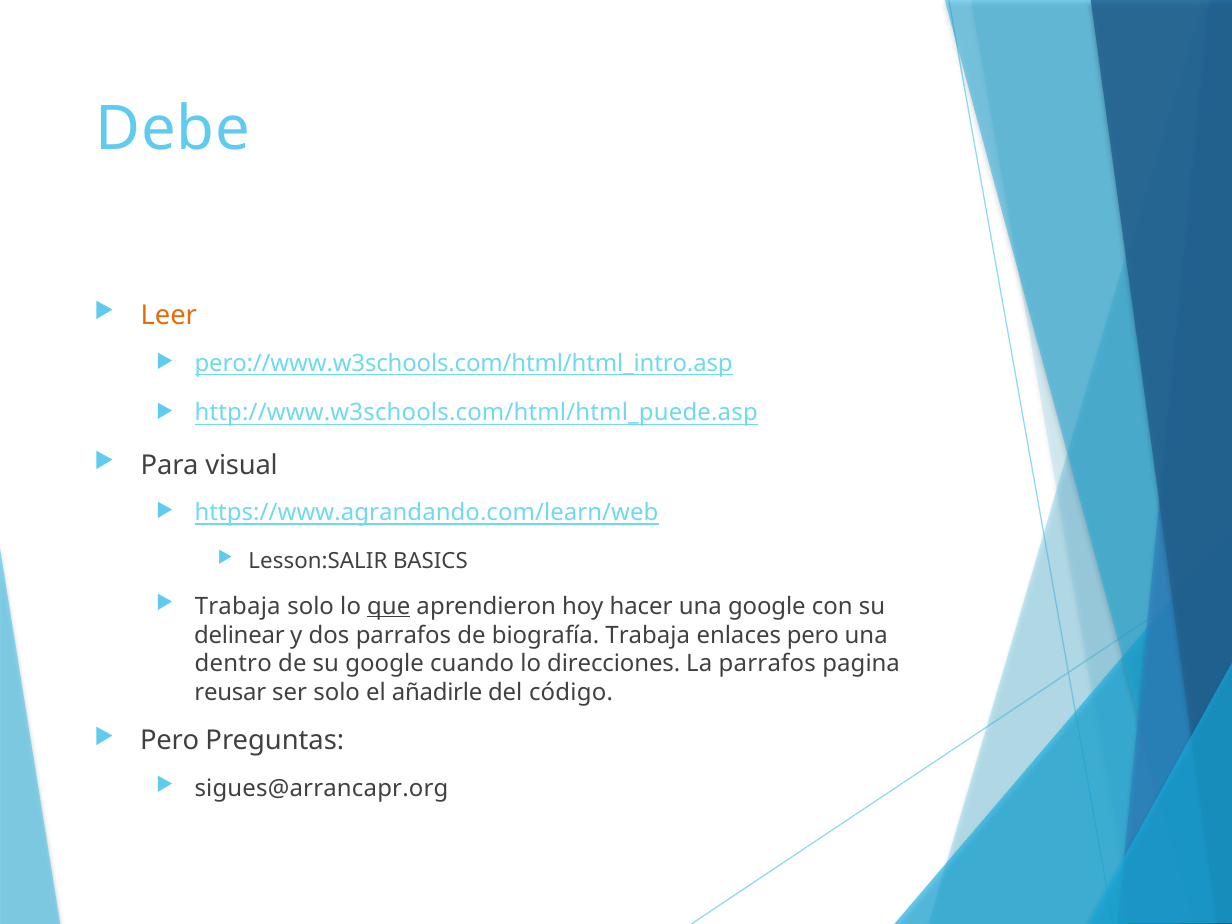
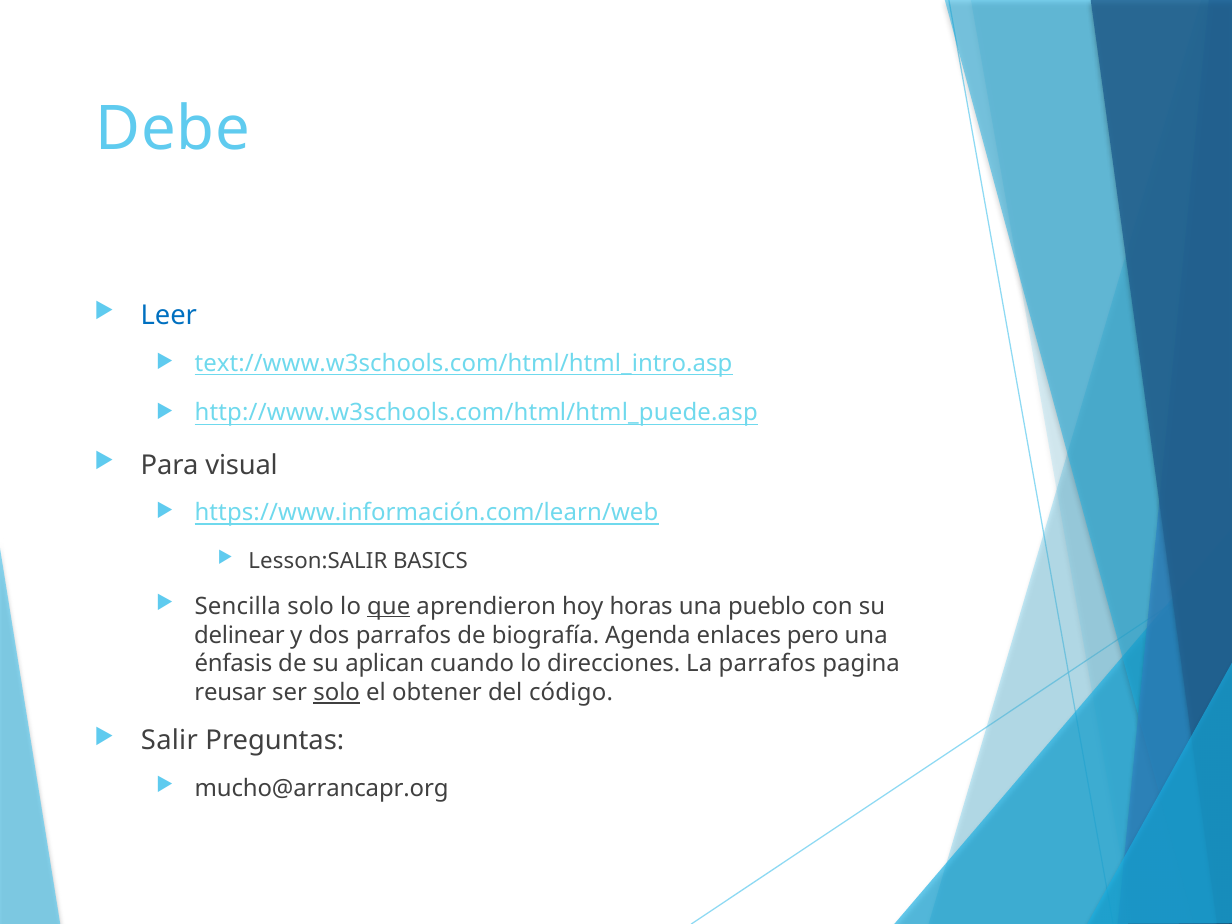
Leer colour: orange -> blue (169, 316)
pero://www.w3schools.com/html/html_intro.asp: pero://www.w3schools.com/html/html_intro.asp -> text://www.w3schools.com/html/html_intro.asp (463, 363)
https://www.agrandando.com/learn/web: https://www.agrandando.com/learn/web -> https://www.información.com/learn/web (426, 513)
Trabaja: Trabaja -> Sencilla (238, 606)
hacer: hacer -> horas (641, 606)
una google: google -> pueblo (767, 606)
biografía Trabaja: Trabaja -> Agenda (648, 635)
dentro: dentro -> énfasis (233, 664)
su google: google -> aplican (385, 664)
solo underline: none -> present (337, 693)
añadirle: añadirle -> obtener (437, 693)
Pero: Pero -> Salir (169, 741)
sigues@arrancapr.org: sigues@arrancapr.org -> mucho@arrancapr.org (322, 789)
